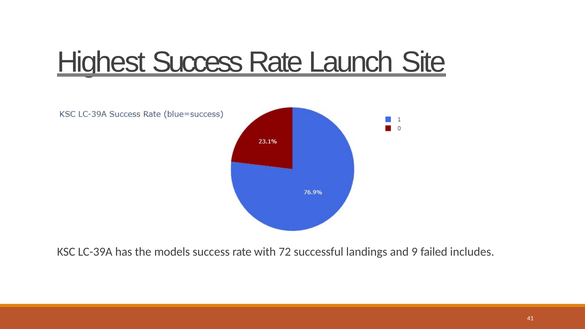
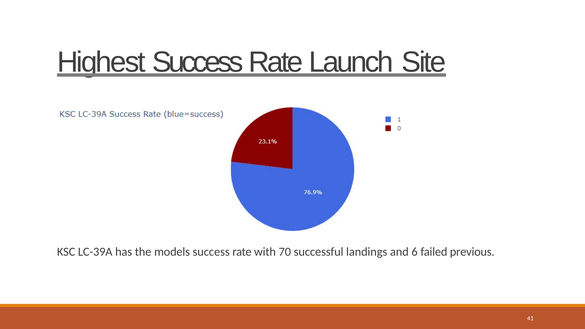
72: 72 -> 70 (285, 252)
9: 9 -> 6 (415, 252)
includes: includes -> previous (472, 252)
